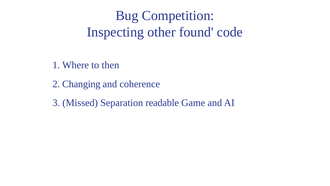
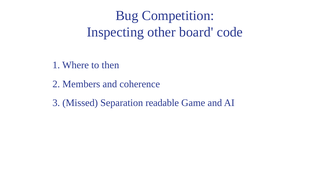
found: found -> board (196, 32)
Changing: Changing -> Members (81, 84)
